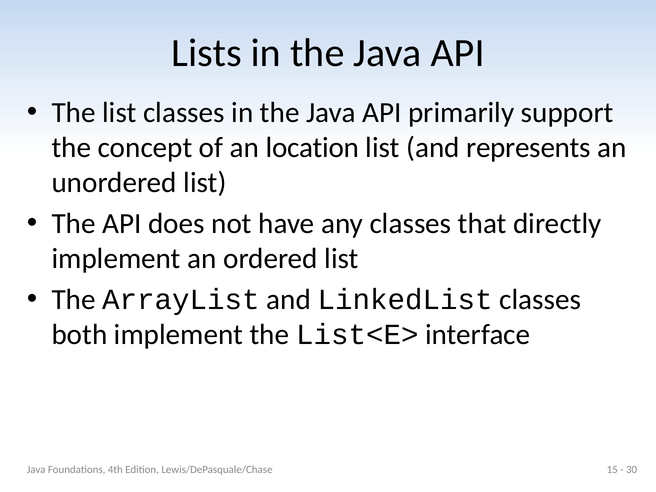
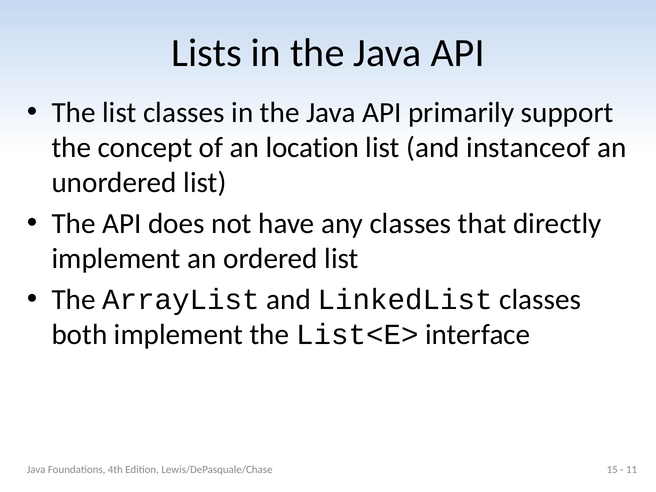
represents: represents -> instanceof (528, 148)
30: 30 -> 11 (632, 470)
